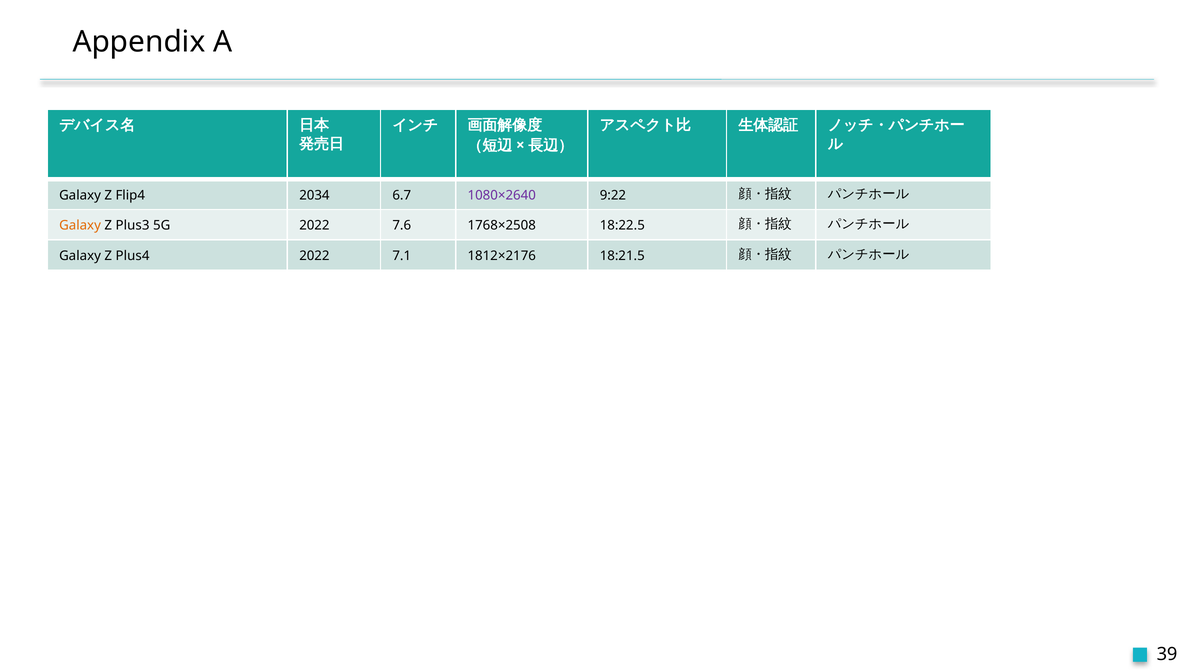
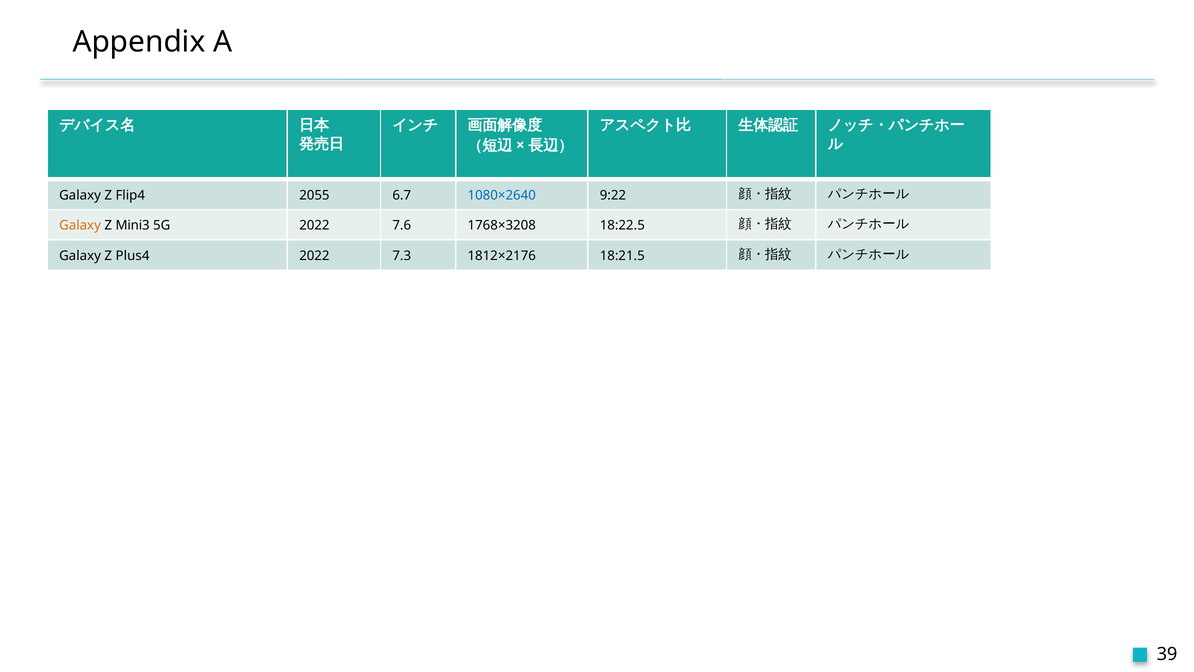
2034: 2034 -> 2055 (314, 195)
1080×2640 colour: purple -> blue (502, 195)
Plus3: Plus3 -> Mini3 (133, 225)
1768×2508: 1768×2508 -> 1768×3208 (502, 225)
7.1: 7.1 -> 7.3 (402, 256)
